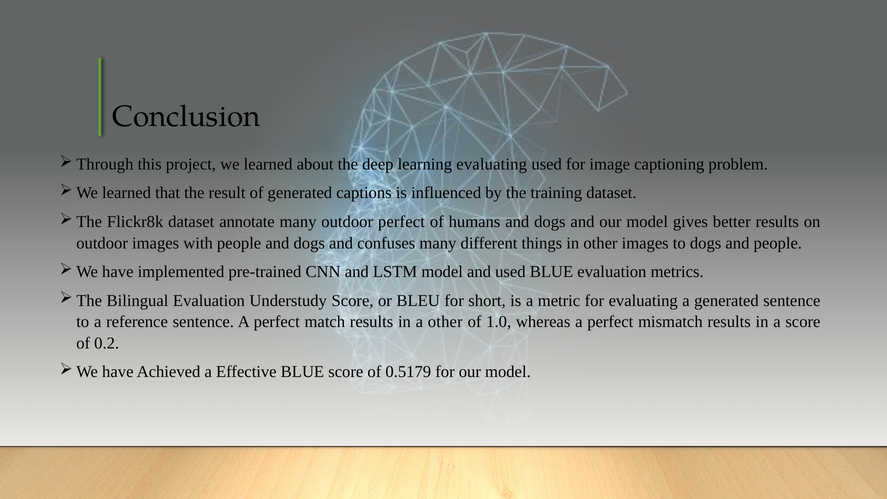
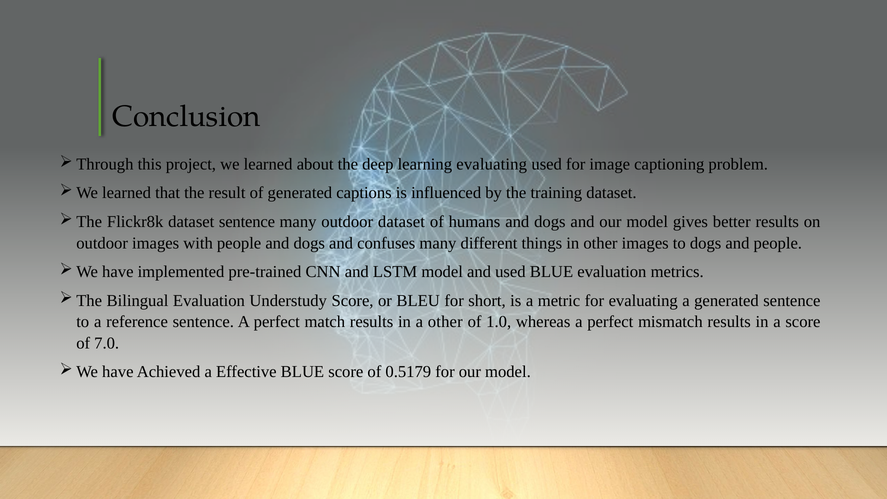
dataset annotate: annotate -> sentence (247, 222)
outdoor perfect: perfect -> dataset (401, 222)
0.2: 0.2 -> 7.0 (107, 343)
